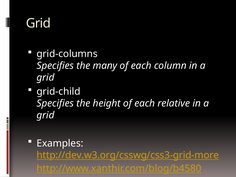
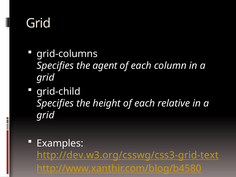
many: many -> agent (105, 66)
http://dev.w3.org/csswg/css3-grid-more: http://dev.w3.org/csswg/css3-grid-more -> http://dev.w3.org/csswg/css3-grid-text (128, 155)
